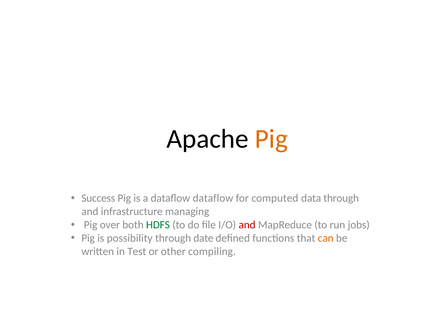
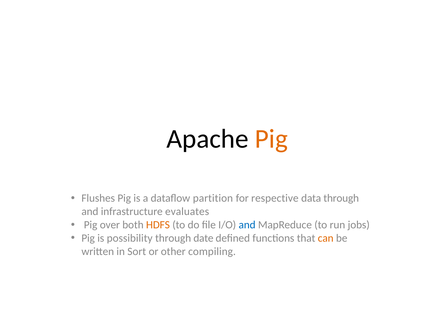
Success: Success -> Flushes (98, 198)
dataflow dataflow: dataflow -> partition (213, 198)
computed: computed -> respective (275, 198)
managing: managing -> evaluates (187, 212)
HDFS colour: green -> orange (158, 225)
and colour: red -> blue (247, 225)
Test: Test -> Sort (137, 252)
